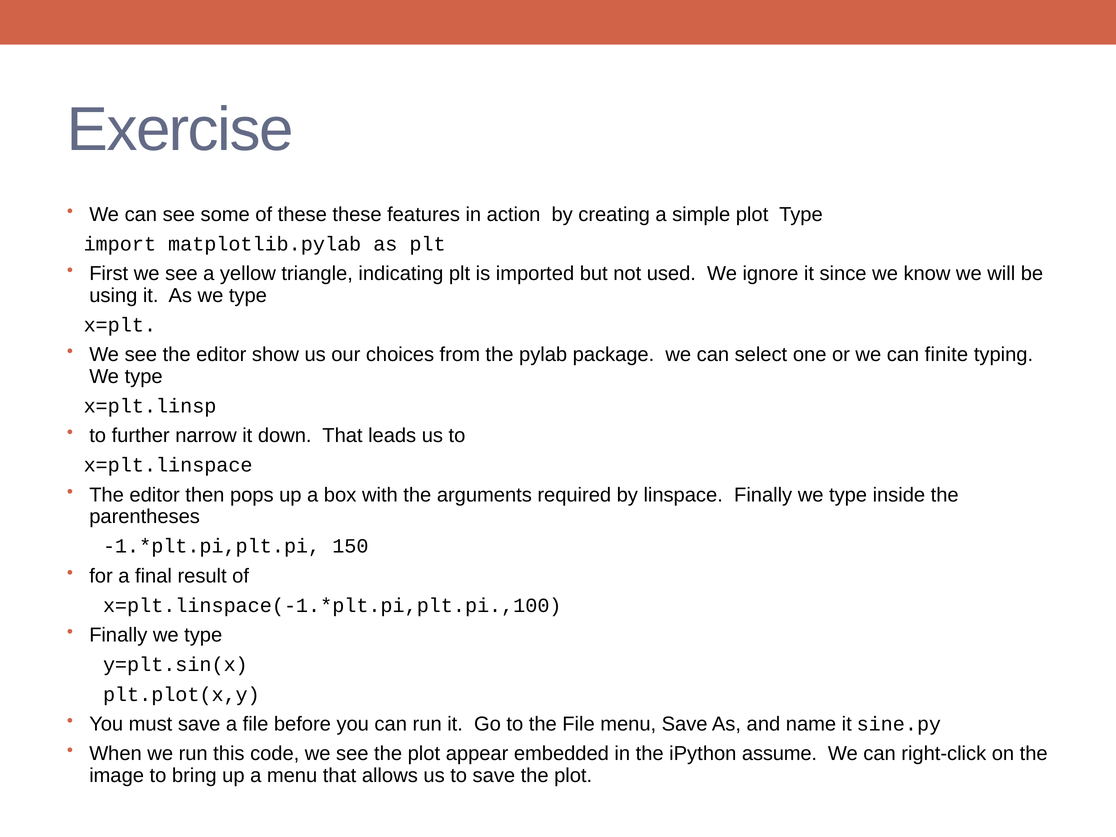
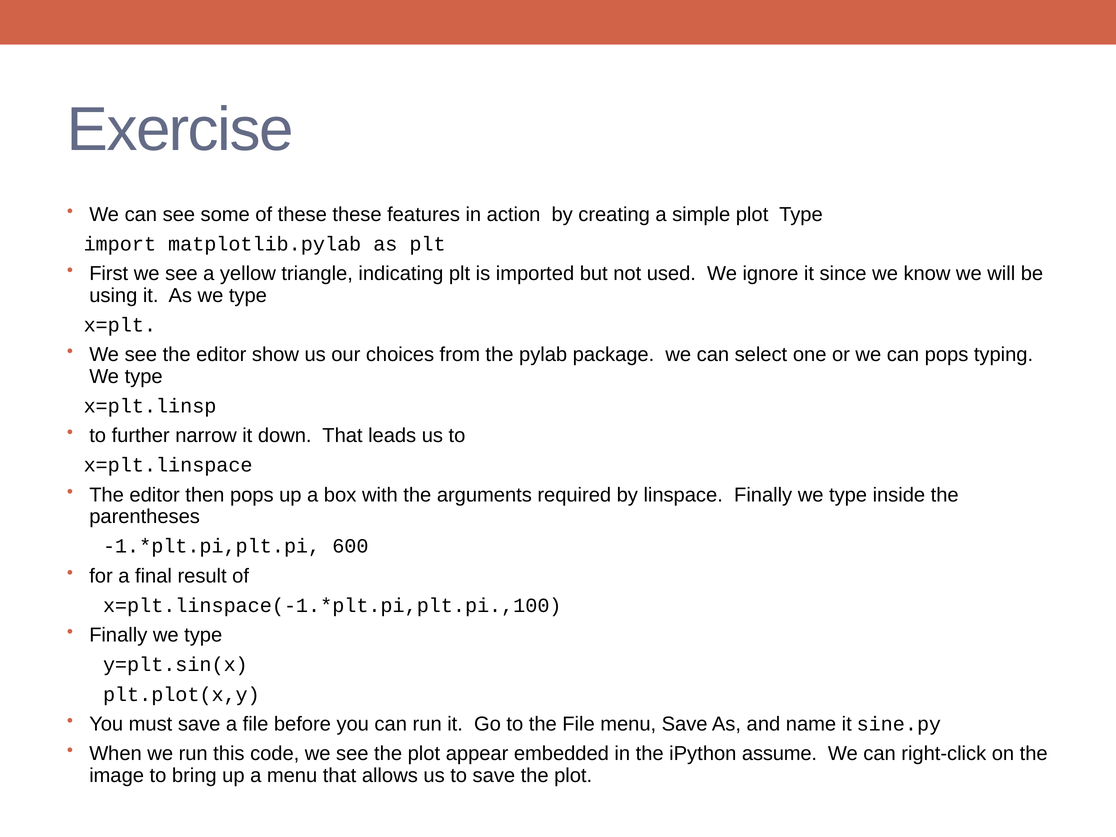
can finite: finite -> pops (947, 355)
150: 150 -> 600 (350, 546)
